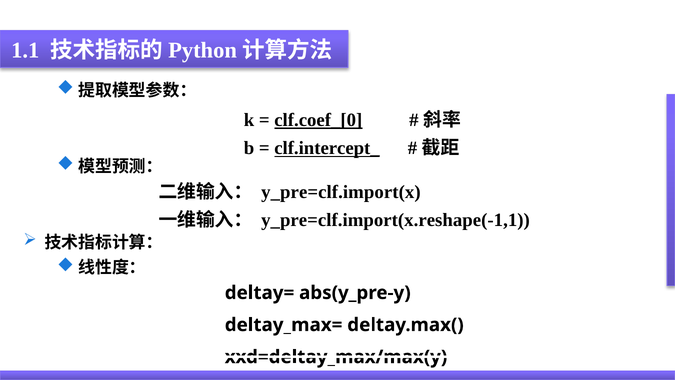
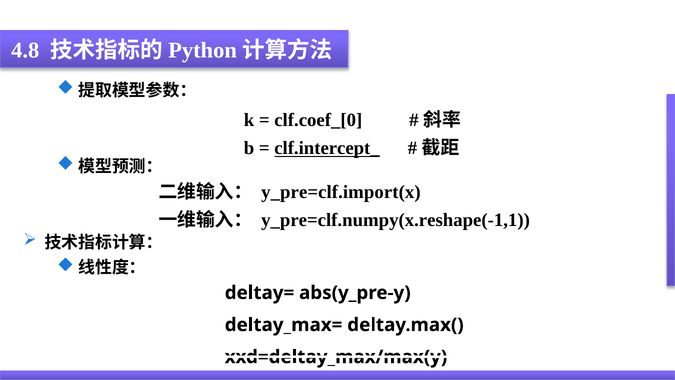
1.1: 1.1 -> 4.8 (25, 50)
clf.coef_[0 underline: present -> none (318, 120)
y_pre=clf.import(x.reshape(-1,1: y_pre=clf.import(x.reshape(-1,1 -> y_pre=clf.numpy(x.reshape(-1,1 (396, 220)
